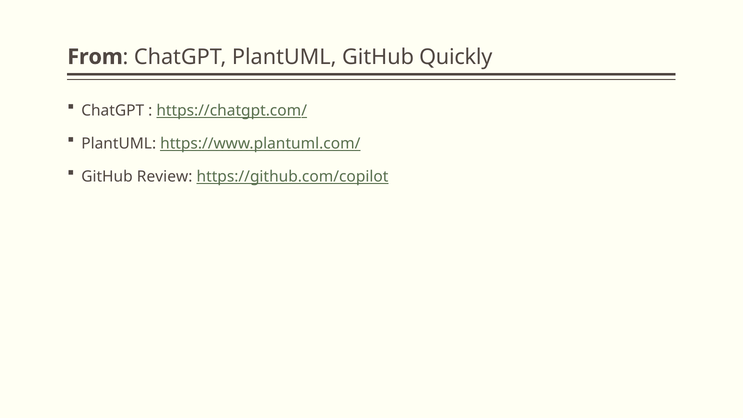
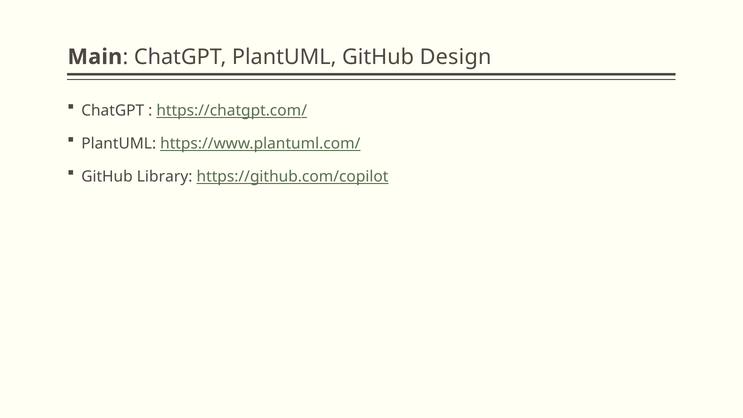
From: From -> Main (95, 57)
Quickly: Quickly -> Design (456, 57)
Review: Review -> Library (165, 176)
